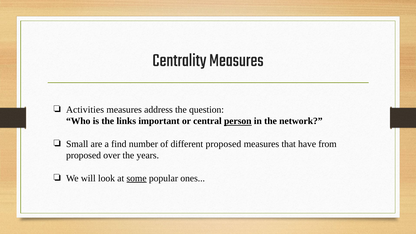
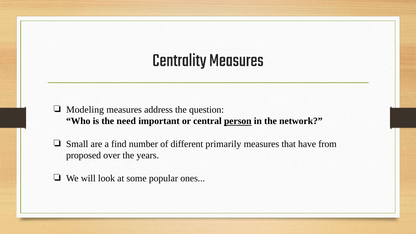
Activities: Activities -> Modeling (85, 110)
links: links -> need (126, 121)
different proposed: proposed -> primarily (223, 144)
some underline: present -> none (137, 178)
